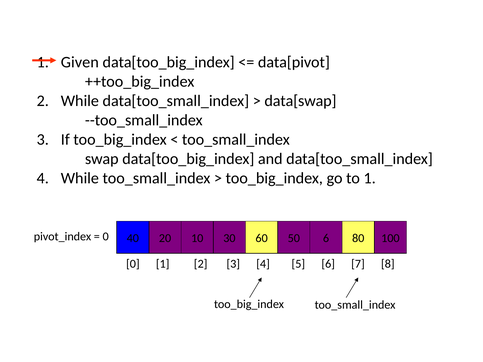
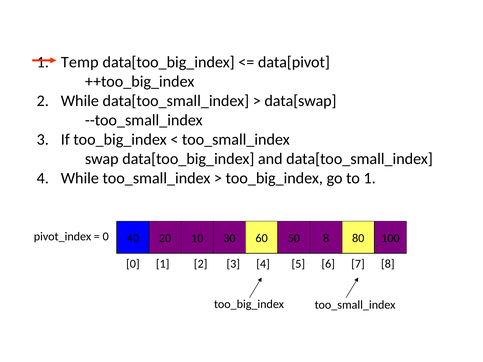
Given: Given -> Temp (80, 62)
50 6: 6 -> 8 (326, 238)
